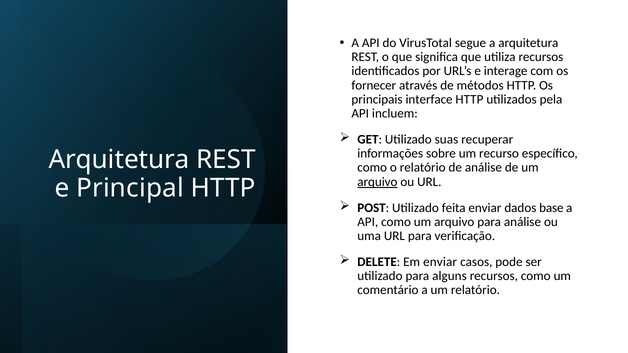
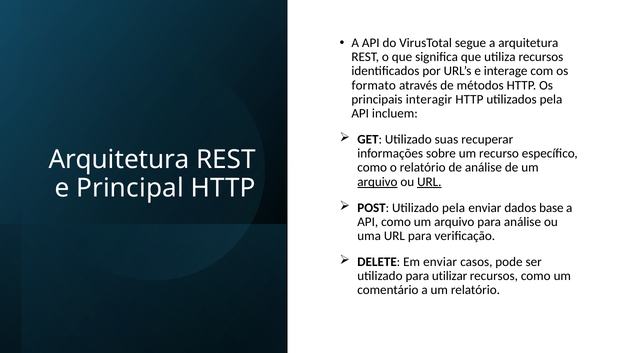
fornecer: fornecer -> formato (374, 85)
interface: interface -> interagir (429, 99)
URL underline: none -> present (429, 182)
Utilizado feita: feita -> pela (454, 208)
alguns: alguns -> utilizar (450, 276)
